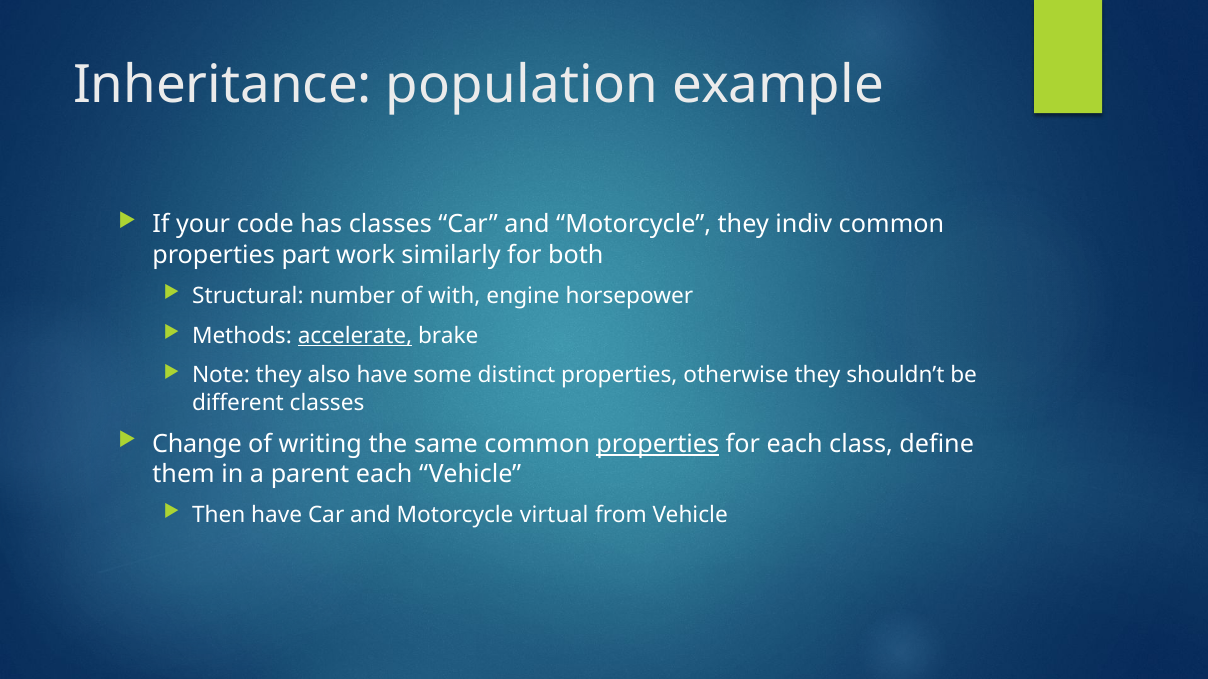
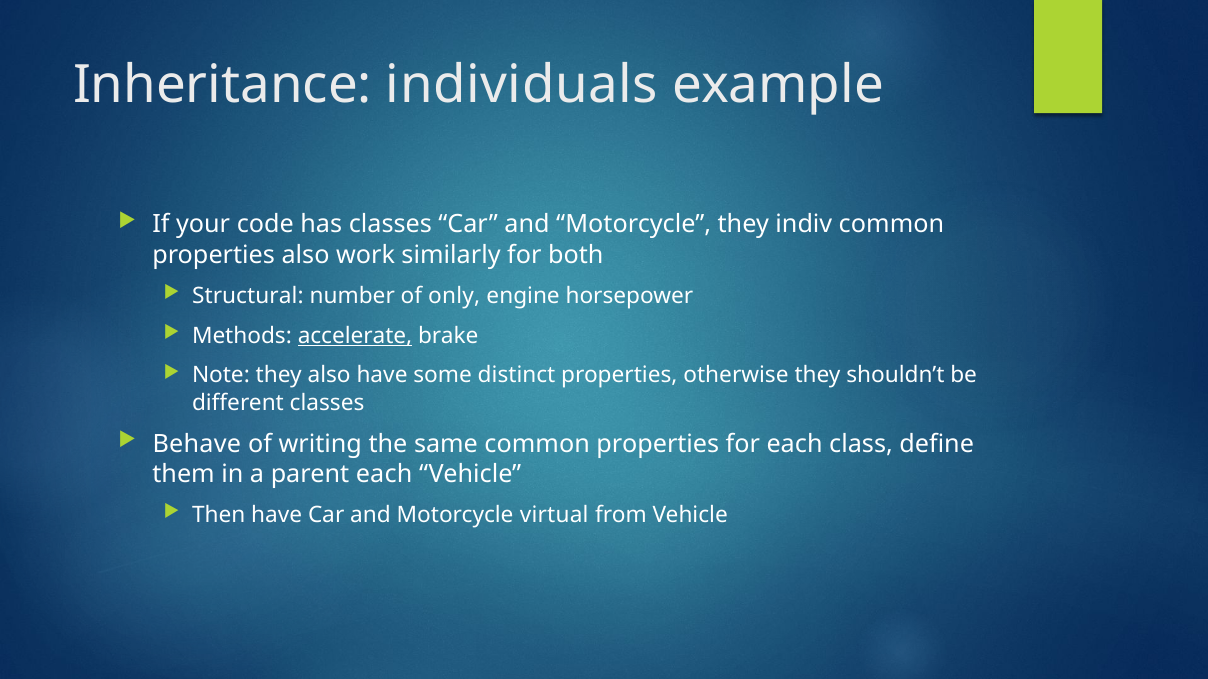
population: population -> individuals (522, 85)
properties part: part -> also (306, 255)
with: with -> only (454, 296)
Change: Change -> Behave (197, 444)
properties underline: present -> none (658, 444)
